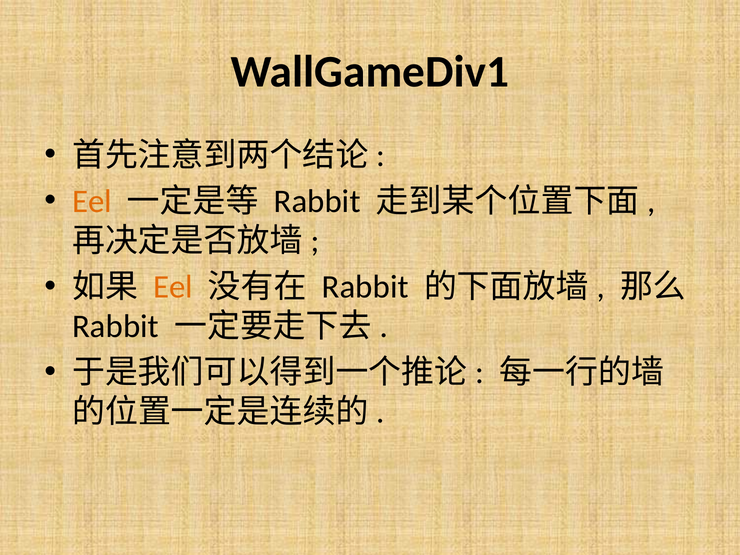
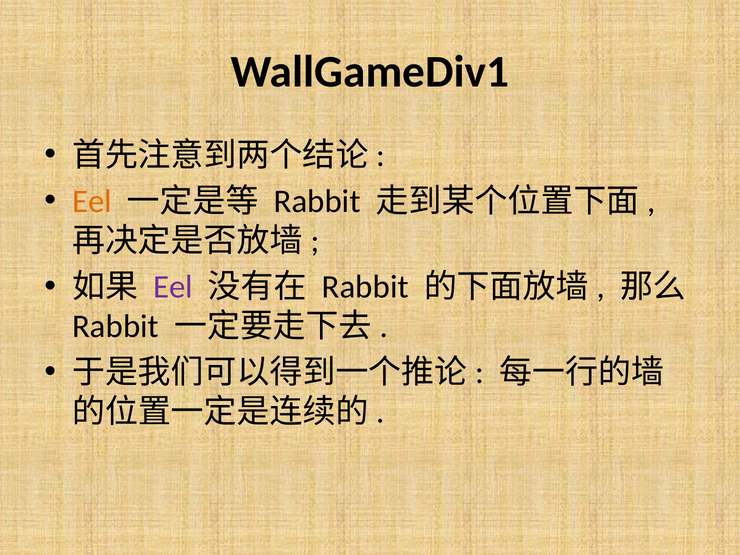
Eel colour: orange -> purple (173, 287)
